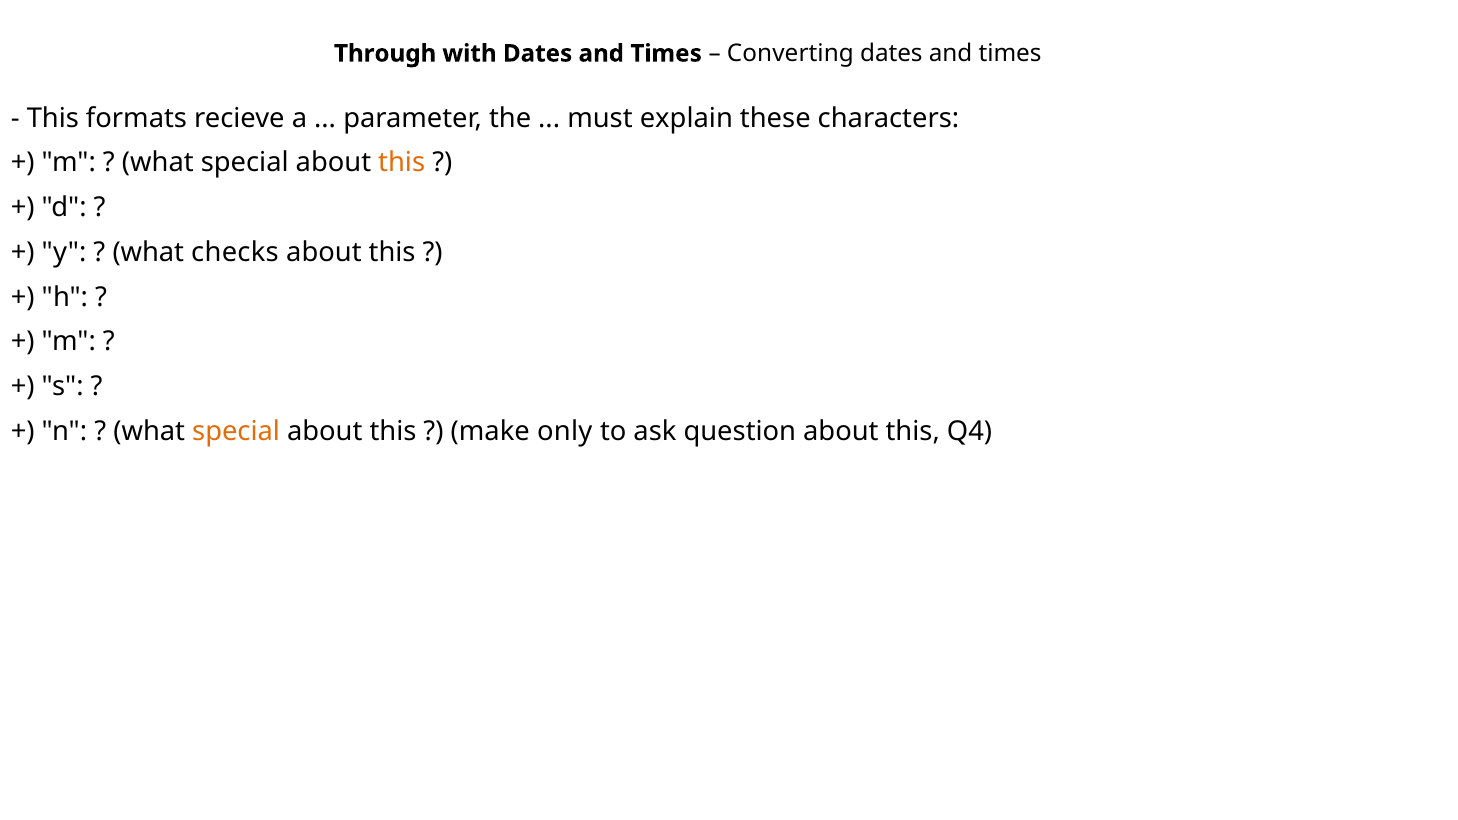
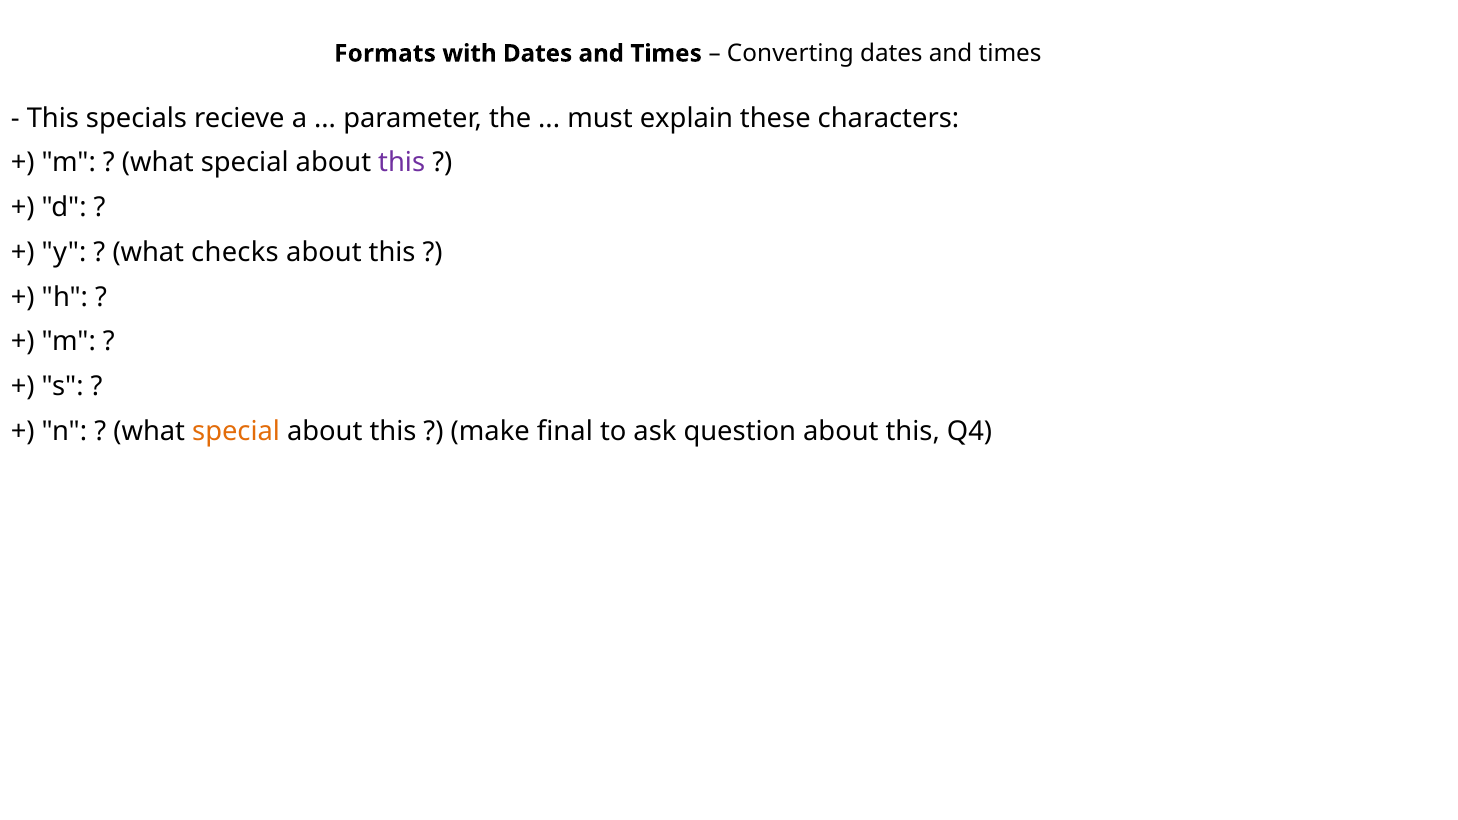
Through: Through -> Formats (385, 54)
formats: formats -> specials (137, 118)
this colour: orange -> purple (402, 163)
only: only -> final (565, 431)
